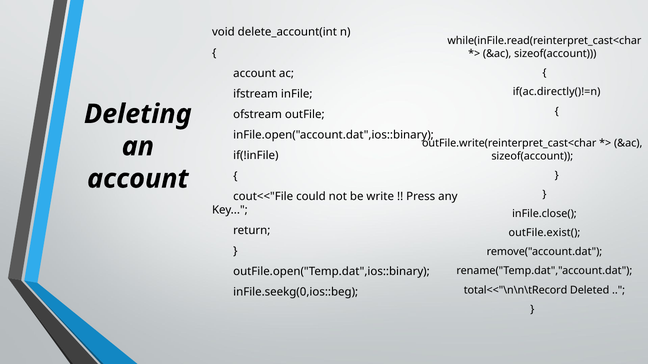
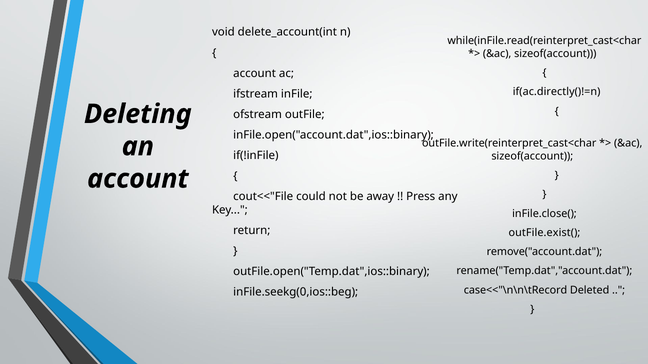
write: write -> away (380, 197)
total<<"\n\n\tRecord: total<<"\n\n\tRecord -> case<<"\n\n\tRecord (515, 290)
